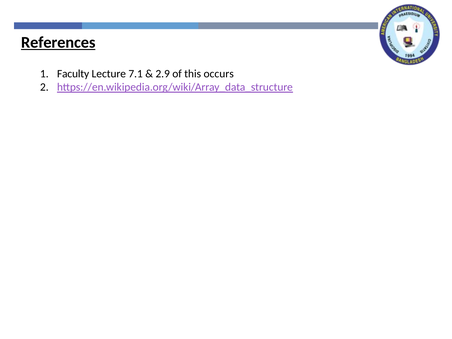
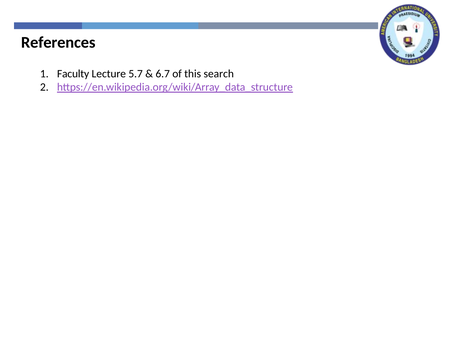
References underline: present -> none (58, 43)
7.1: 7.1 -> 5.7 (136, 74)
2.9: 2.9 -> 6.7 (163, 74)
occurs: occurs -> search (219, 74)
